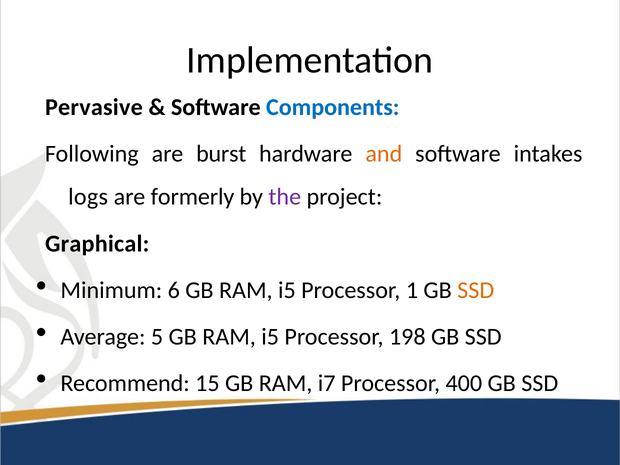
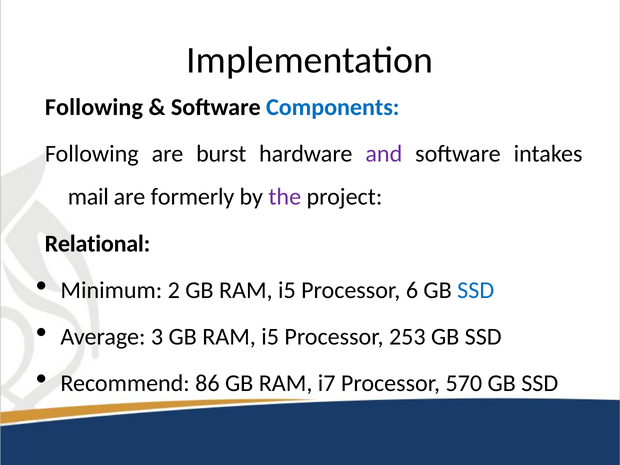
Pervasive: Pervasive -> Following (94, 107)
and colour: orange -> purple (384, 154)
logs: logs -> mail (88, 197)
Graphical: Graphical -> Relational (97, 244)
6: 6 -> 2 (174, 290)
1: 1 -> 6 (412, 290)
SSD colour: orange -> blue (476, 290)
5: 5 -> 3 (157, 337)
198: 198 -> 253 (407, 337)
15: 15 -> 86 (207, 383)
400: 400 -> 570 (464, 383)
